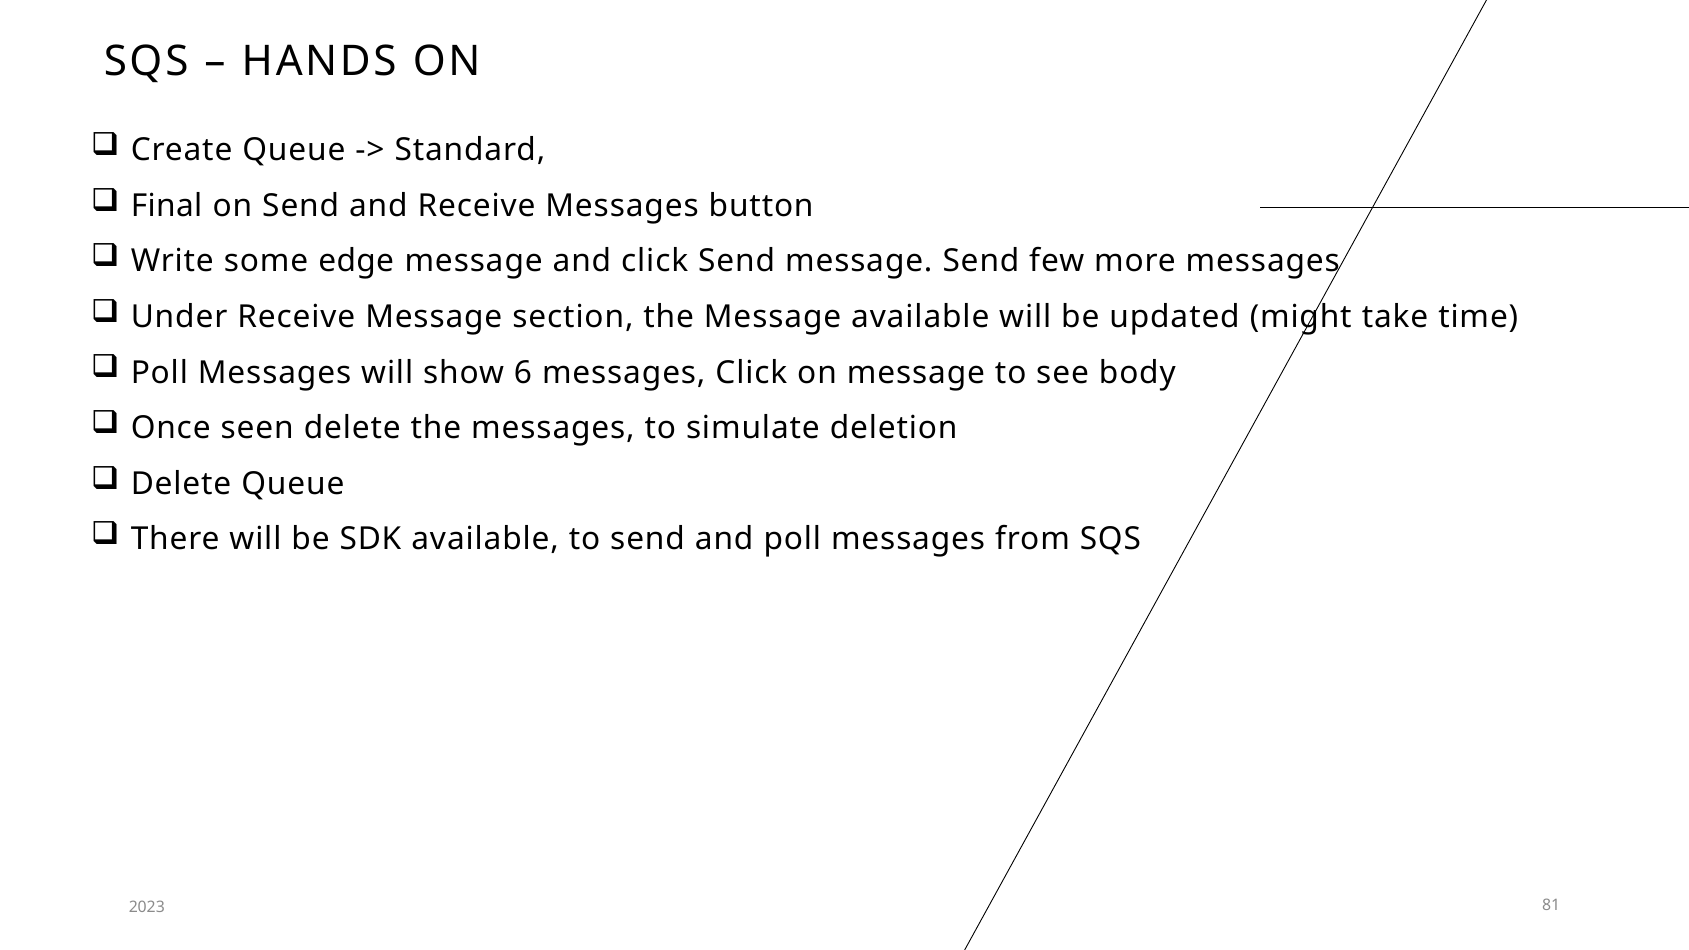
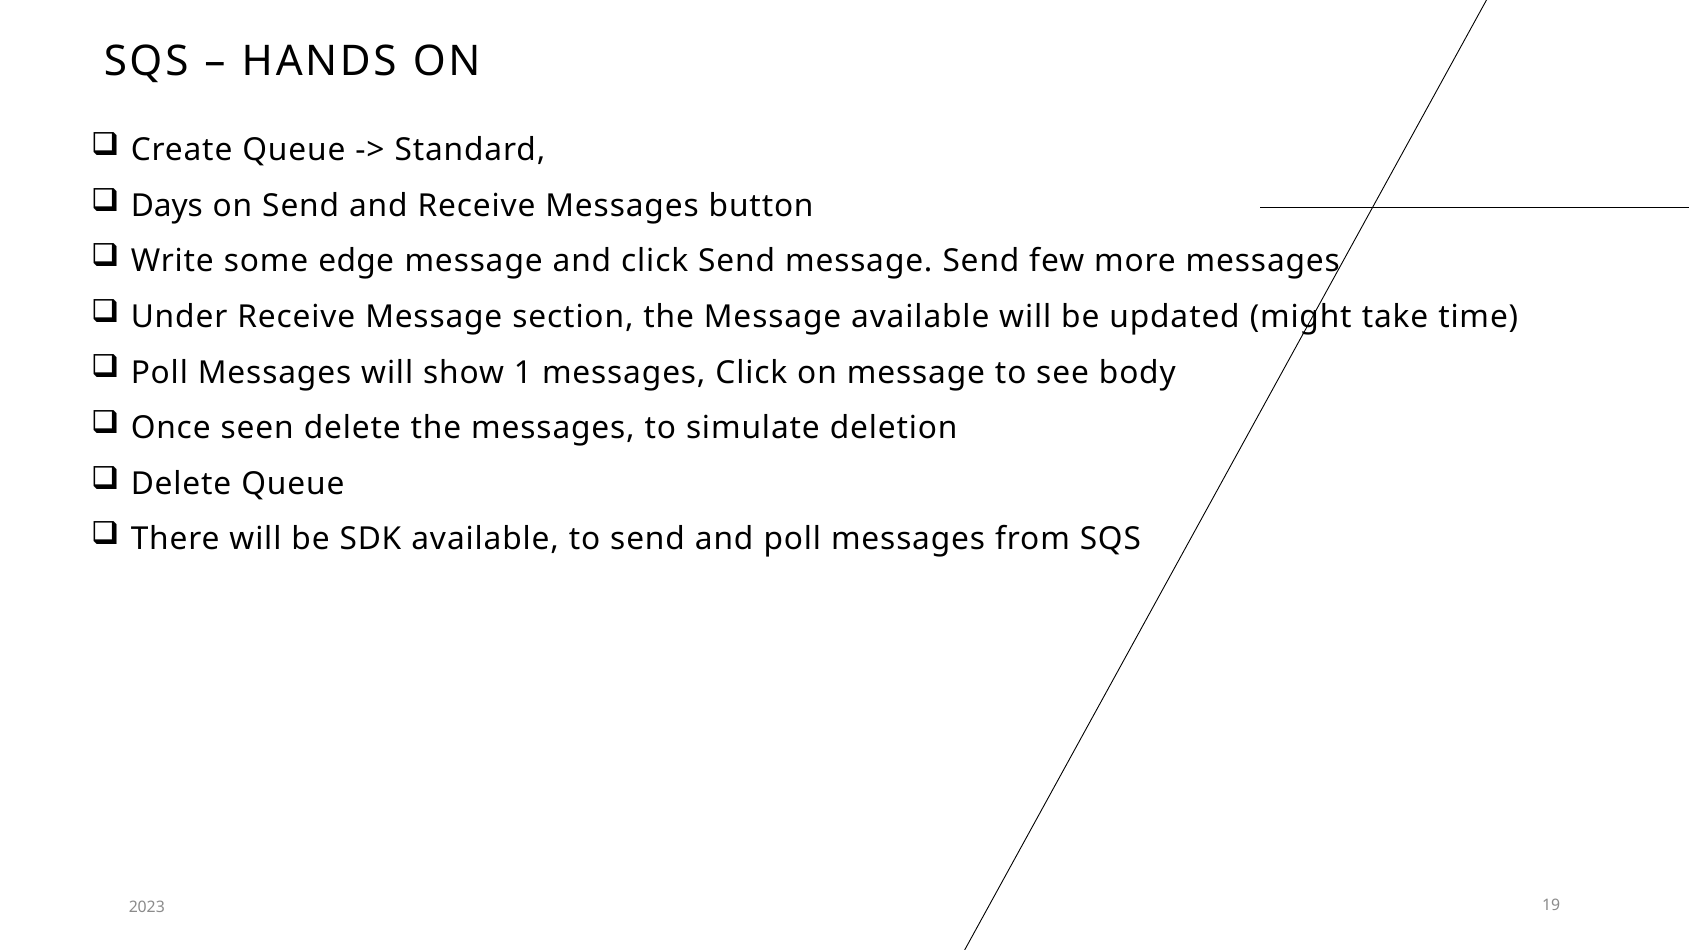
Final: Final -> Days (167, 206)
6: 6 -> 1 (523, 373)
81: 81 -> 19 (1551, 906)
